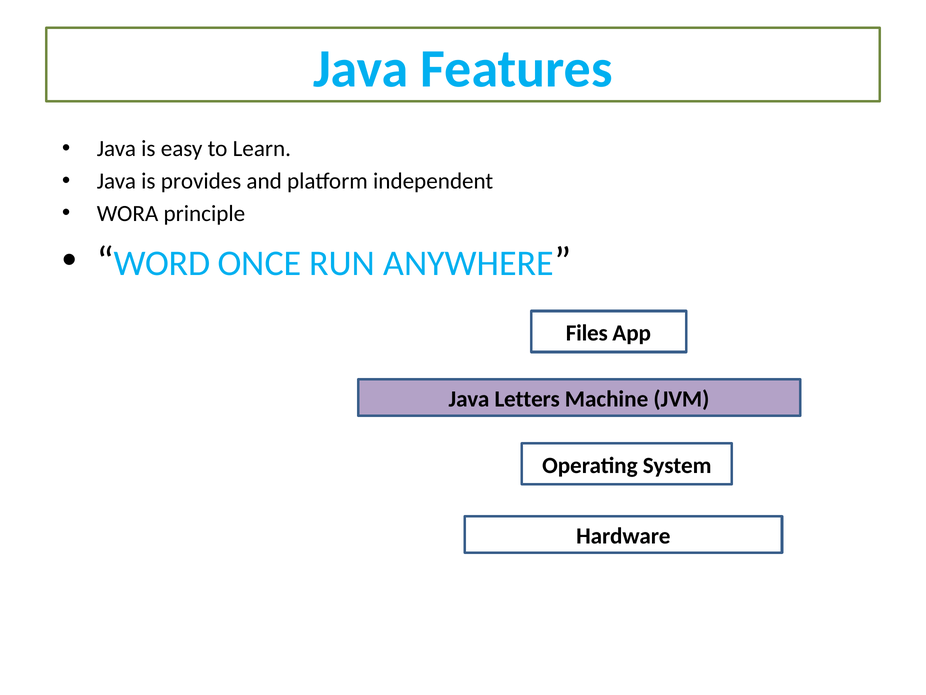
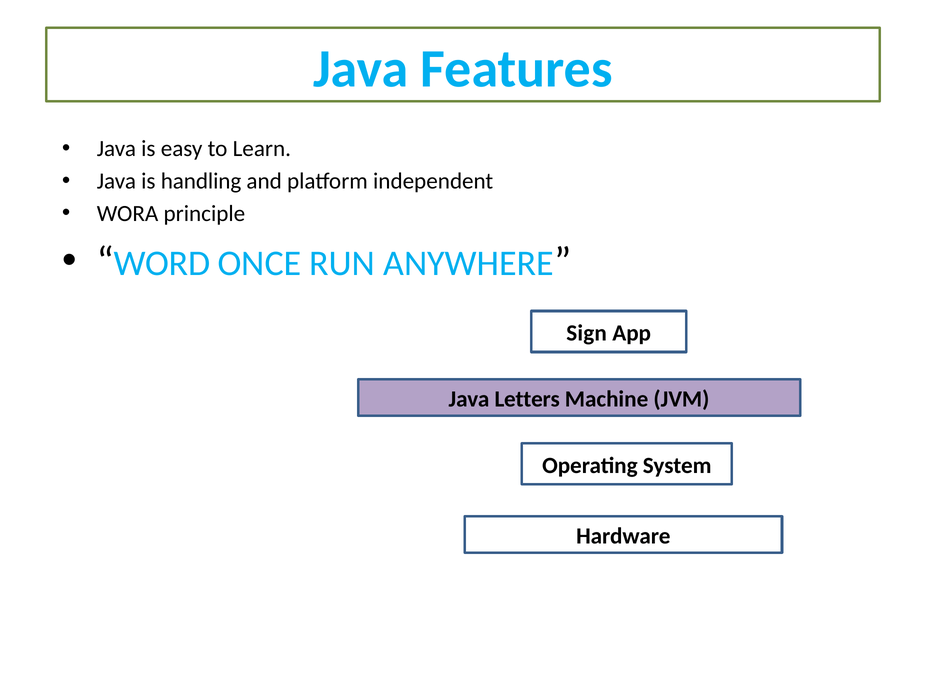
provides: provides -> handling (201, 181)
Files: Files -> Sign (587, 333)
